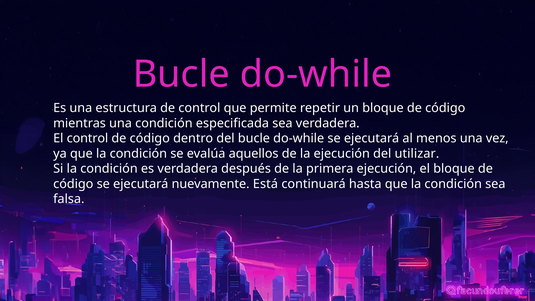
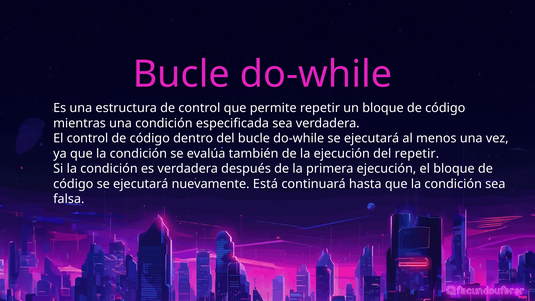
aquellos: aquellos -> también (254, 154)
del utilizar: utilizar -> repetir (417, 154)
